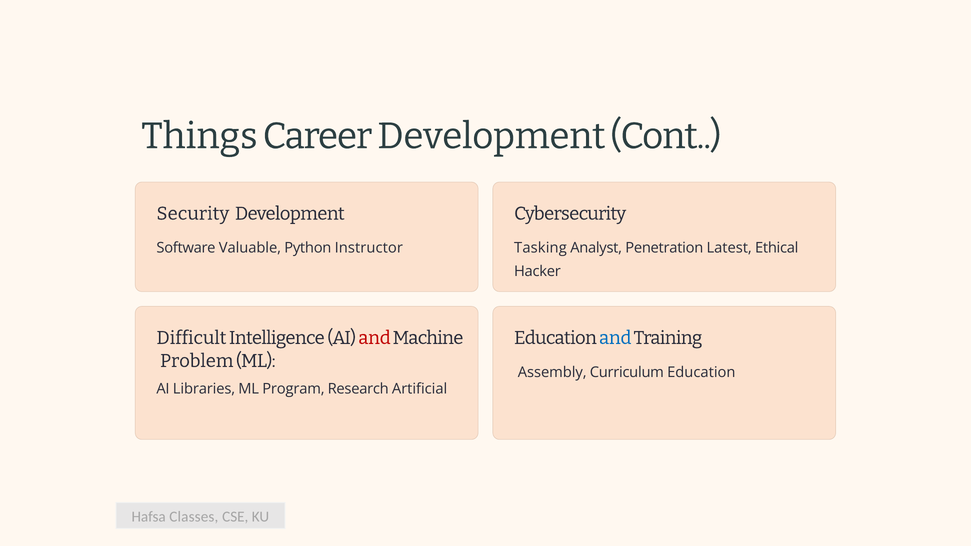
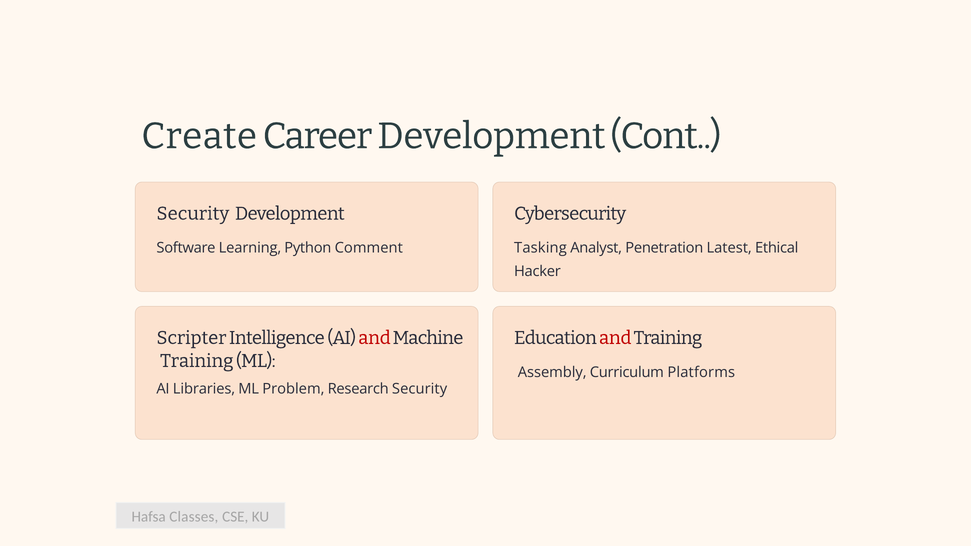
Things: Things -> Create (199, 136)
Valuable: Valuable -> Learning (250, 248)
Instructor: Instructor -> Comment (369, 248)
Difficult: Difficult -> Scripter (191, 338)
and colour: blue -> red (615, 338)
Problem: Problem -> Training (197, 361)
Curriculum Education: Education -> Platforms (701, 372)
Program: Program -> Problem (293, 389)
Research Artificial: Artificial -> Security (420, 389)
